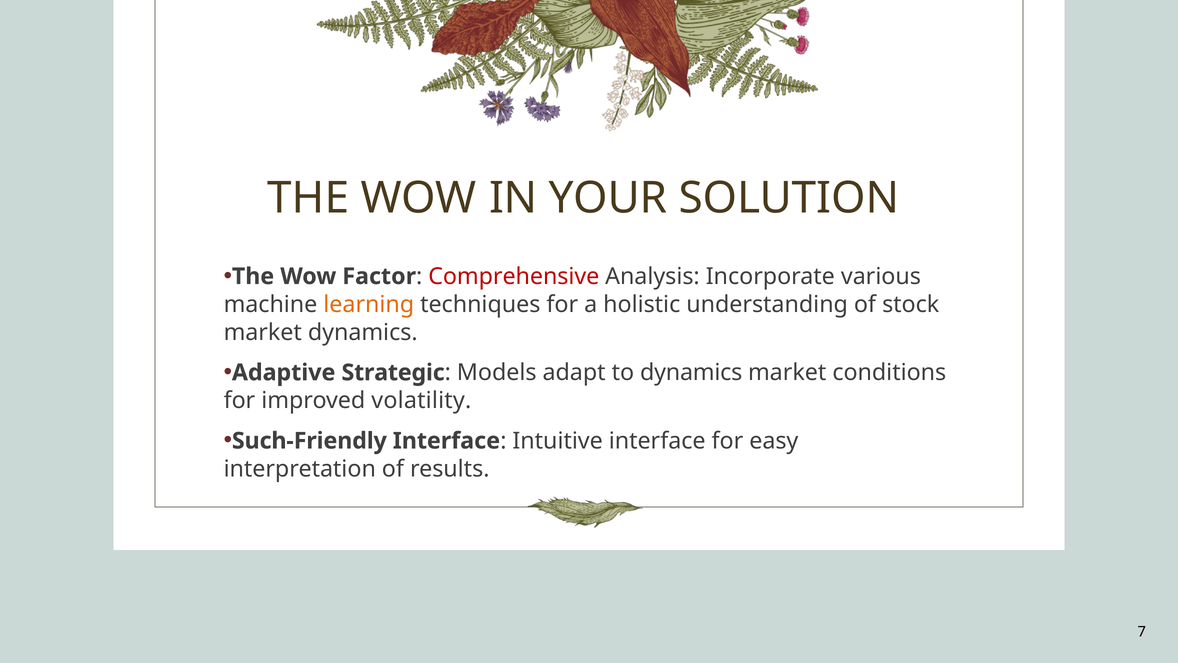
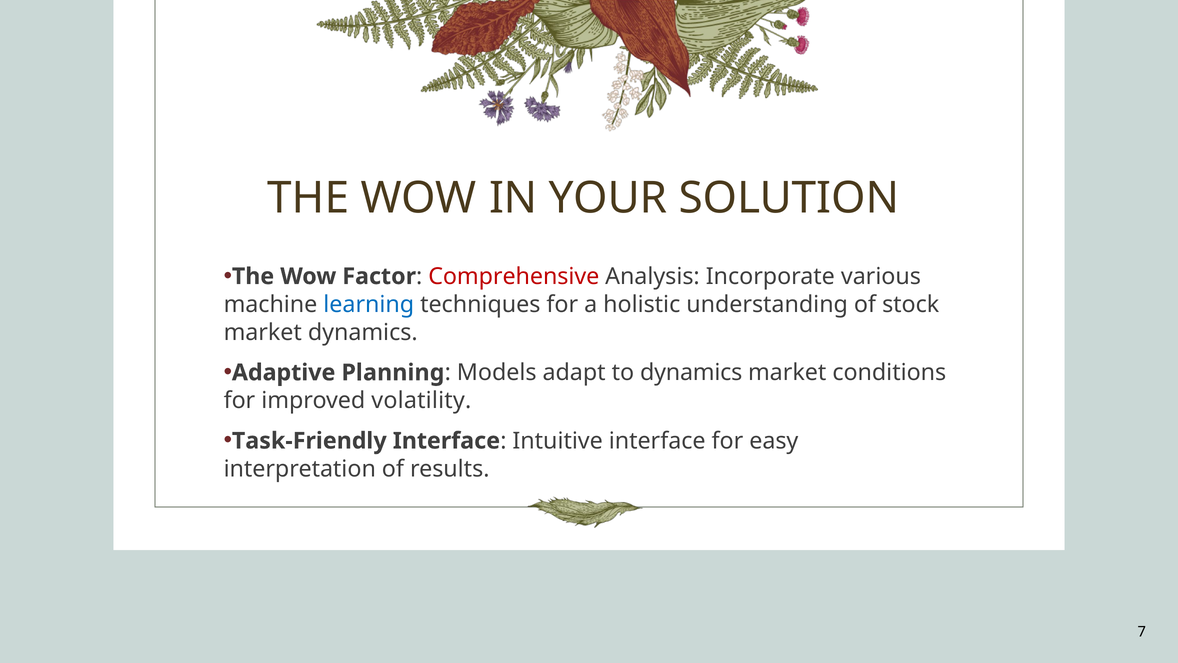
learning colour: orange -> blue (369, 304)
Strategic: Strategic -> Planning (393, 372)
Such-Friendly: Such-Friendly -> Task-Friendly (309, 441)
